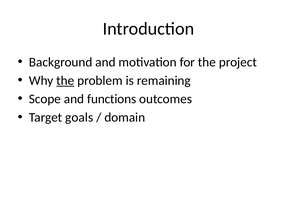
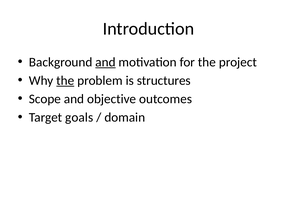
and underline: none -> present (105, 62)
remaining: remaining -> structures (164, 81)
functions: functions -> objective (112, 99)
